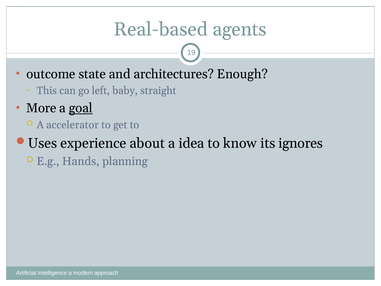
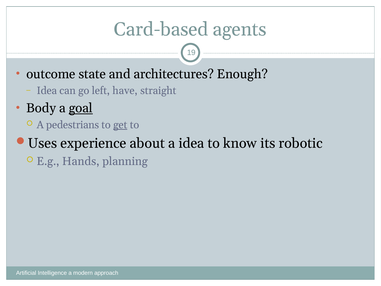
Real-based: Real-based -> Card-based (161, 29)
This: This -> Idea (47, 91)
baby: baby -> have (125, 91)
More: More -> Body (41, 108)
accelerator: accelerator -> pedestrians (73, 125)
get underline: none -> present (120, 125)
ignores: ignores -> robotic (301, 143)
